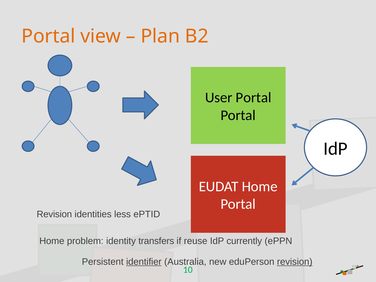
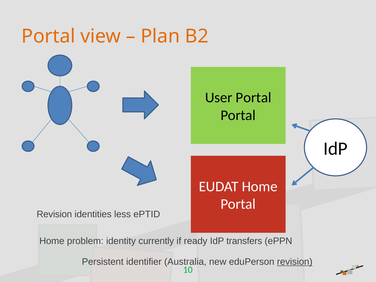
transfers: transfers -> currently (156, 241)
reuse: reuse -> ready (196, 241)
currently: currently -> transfers (244, 241)
identifier underline: present -> none (144, 262)
